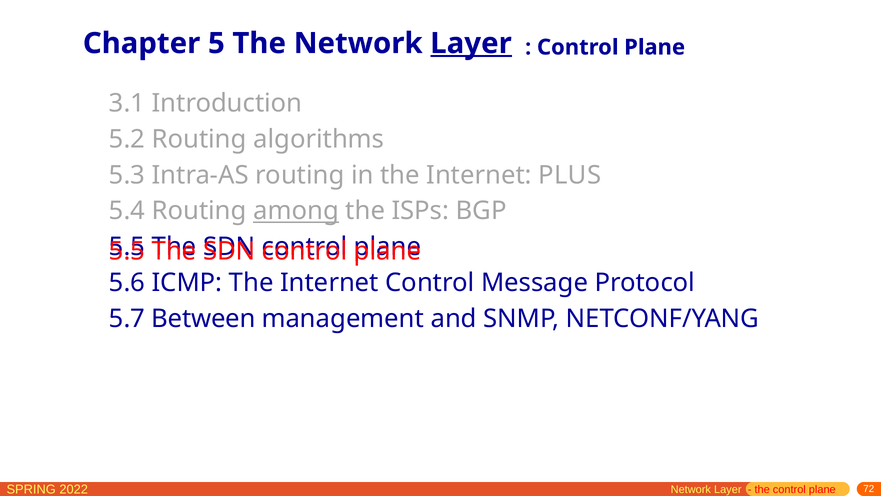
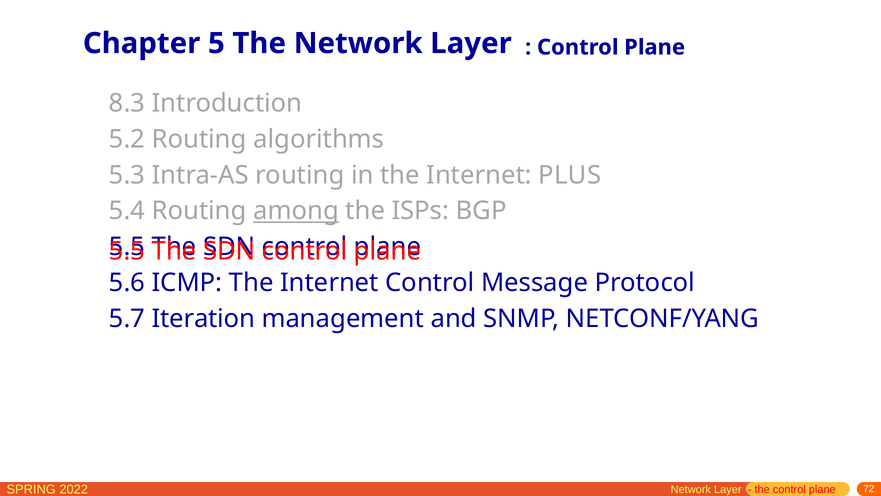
Layer underline: present -> none (471, 43)
3.1: 3.1 -> 8.3 (127, 103)
Between: Between -> Iteration (203, 319)
